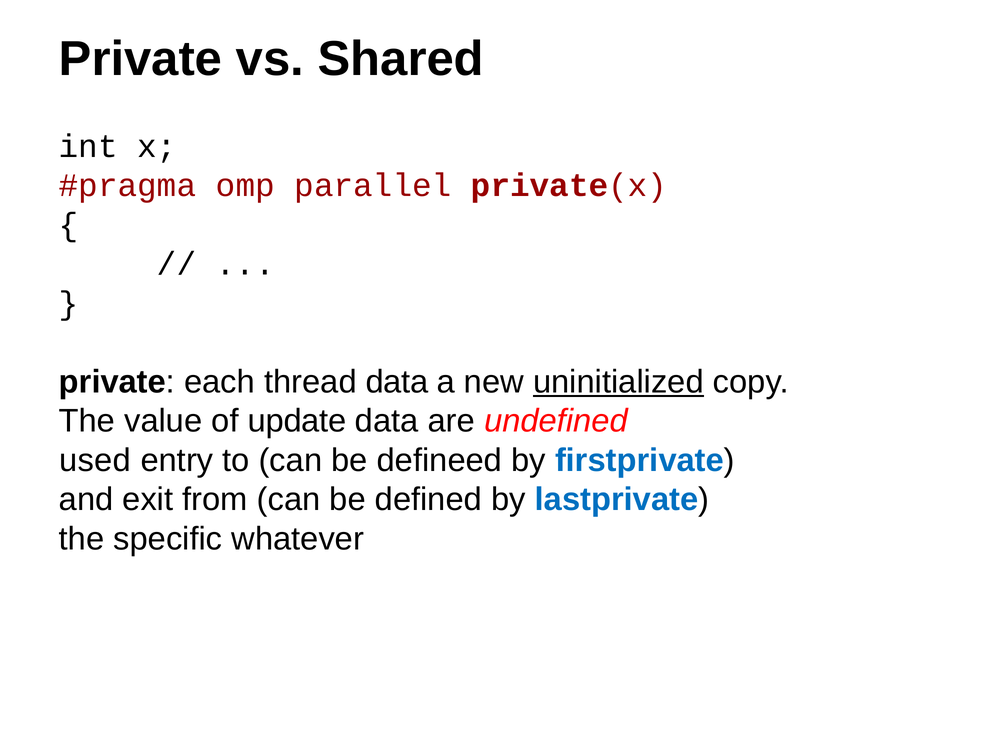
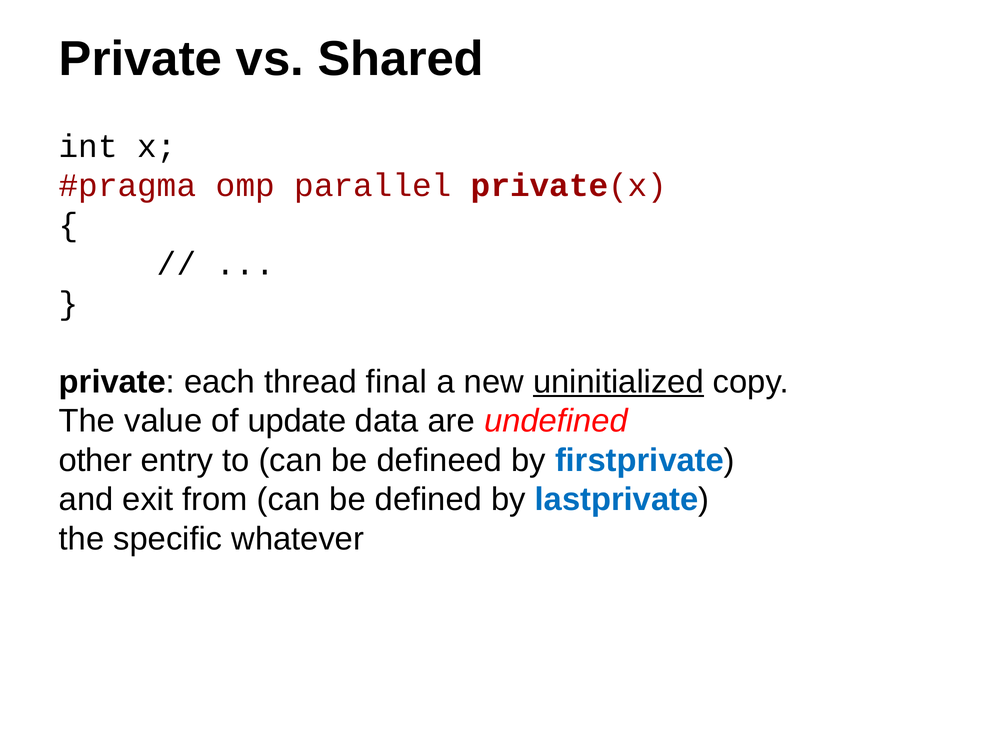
thread data: data -> final (397, 382)
used: used -> other (95, 460)
